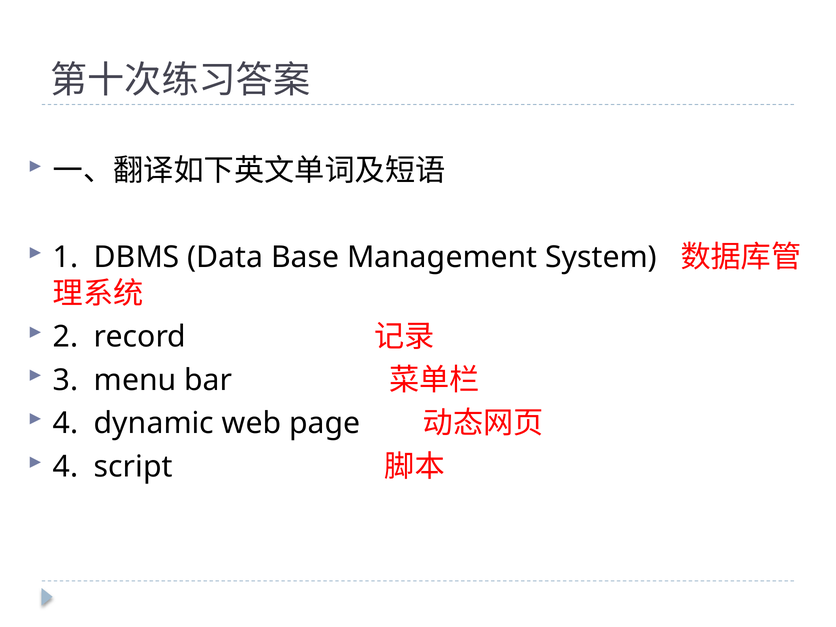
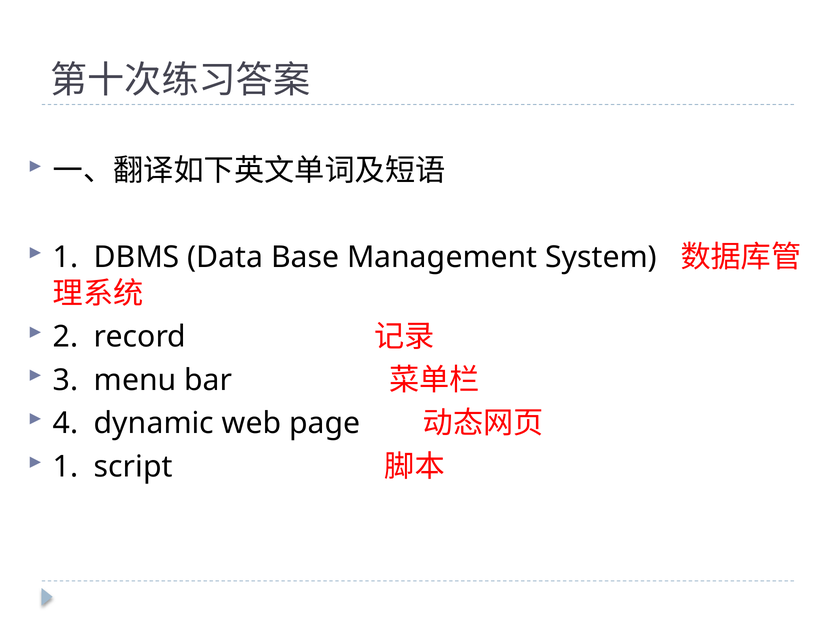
4: 4 -> 1 (66, 467)
